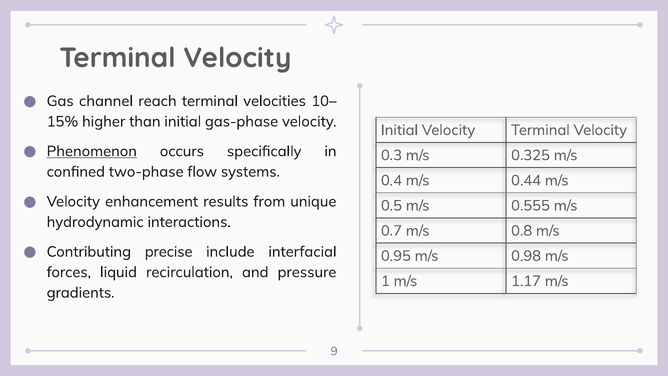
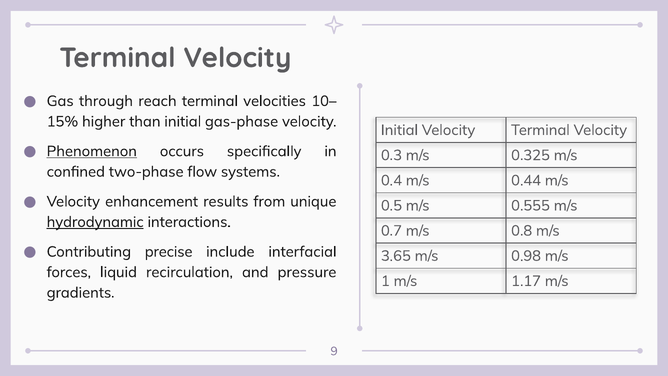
channel: channel -> through (106, 101)
hydrodynamic underline: none -> present (95, 222)
0.95: 0.95 -> 3.65 (396, 256)
